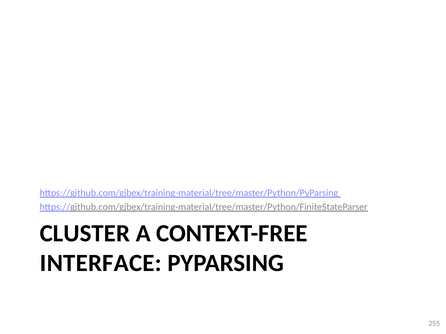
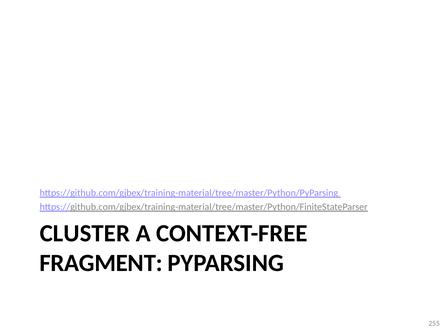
INTERFACE: INTERFACE -> FRAGMENT (101, 263)
